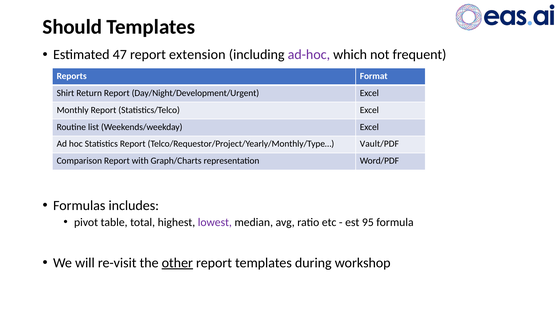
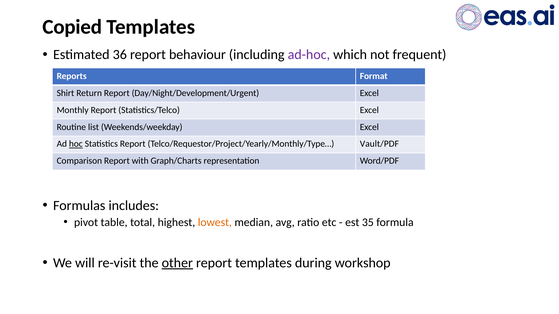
Should: Should -> Copied (72, 27)
47: 47 -> 36 (120, 55)
extension: extension -> behaviour (197, 55)
hoc underline: none -> present (76, 144)
lowest colour: purple -> orange (215, 223)
95: 95 -> 35 (368, 223)
